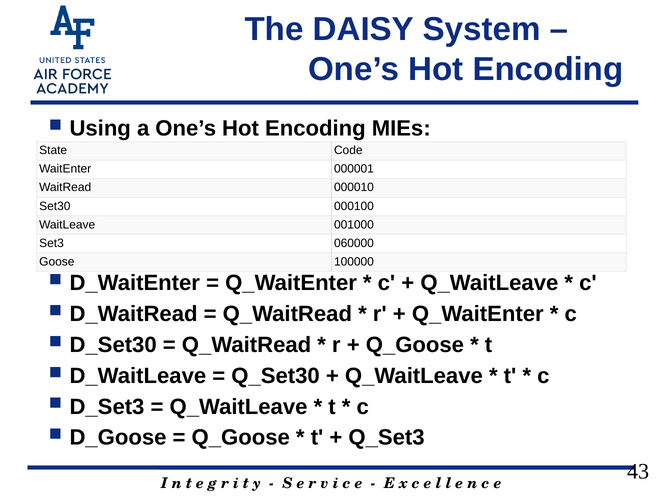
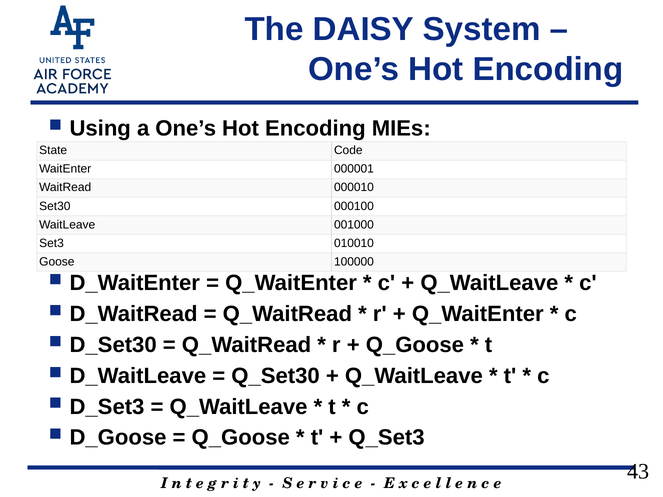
060000: 060000 -> 010010 (354, 243)
